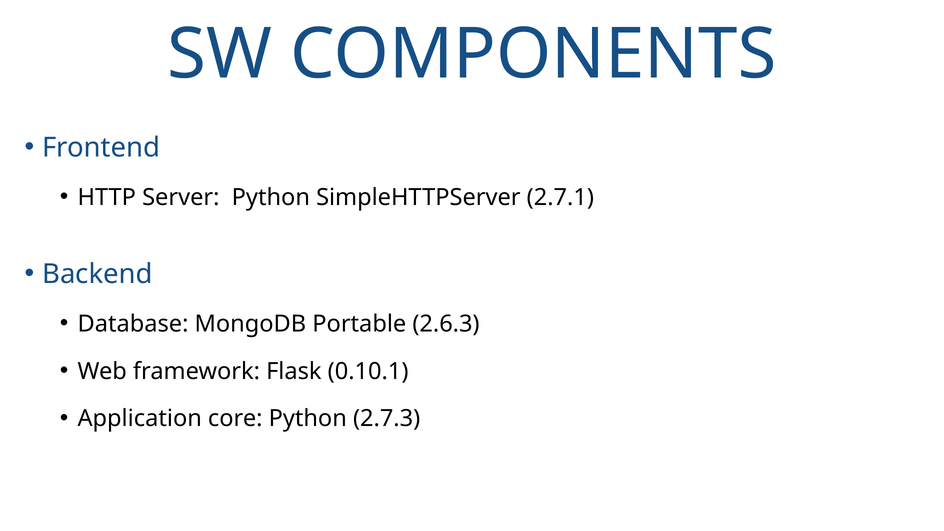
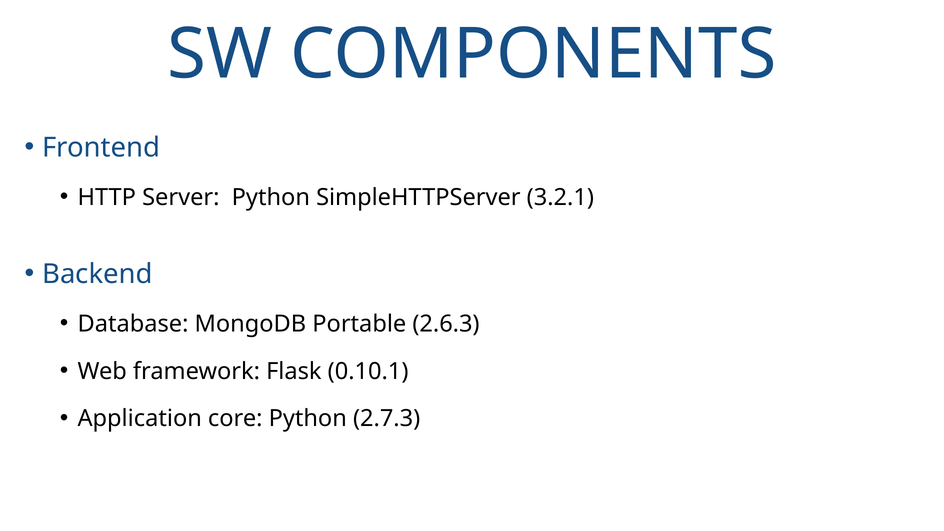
2.7.1: 2.7.1 -> 3.2.1 (560, 197)
